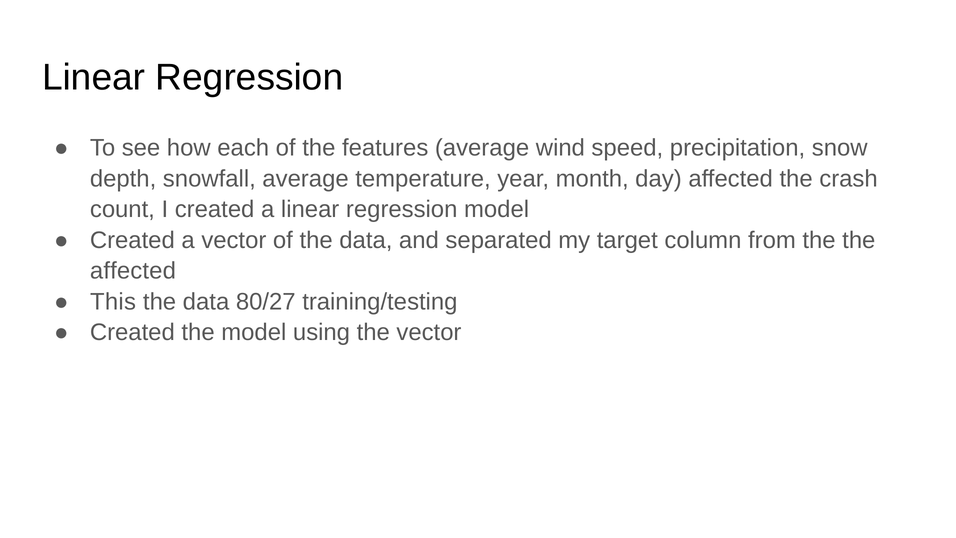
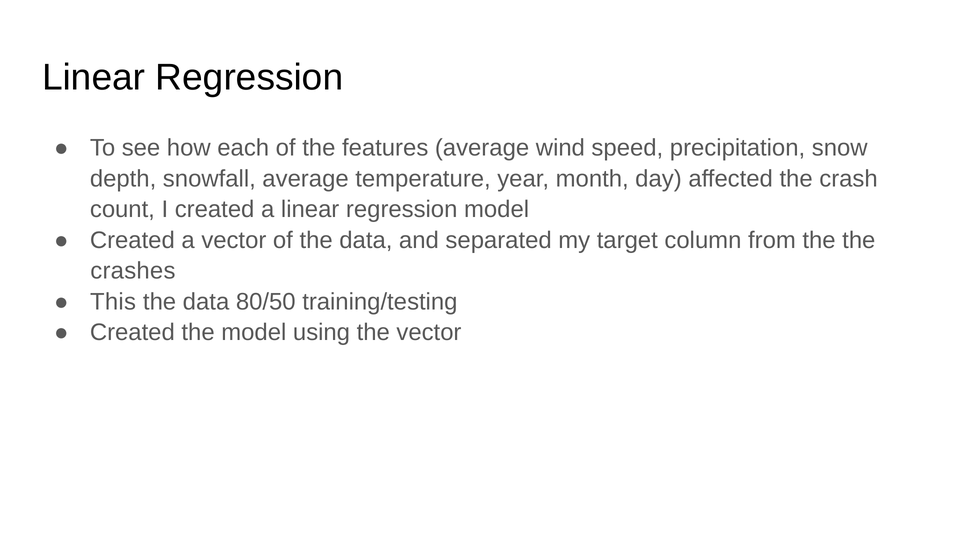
affected: affected -> crashes (133, 271)
80/27: 80/27 -> 80/50 (266, 302)
